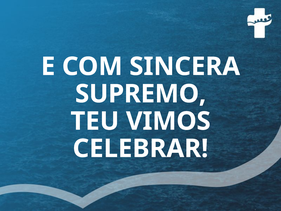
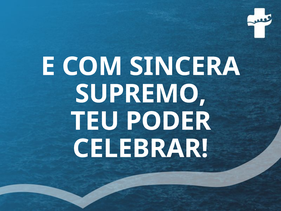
VIMOS: VIMOS -> PODER (168, 121)
